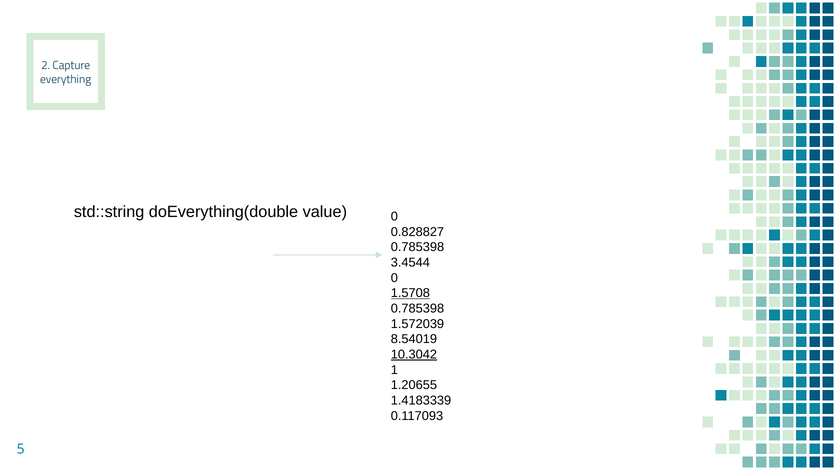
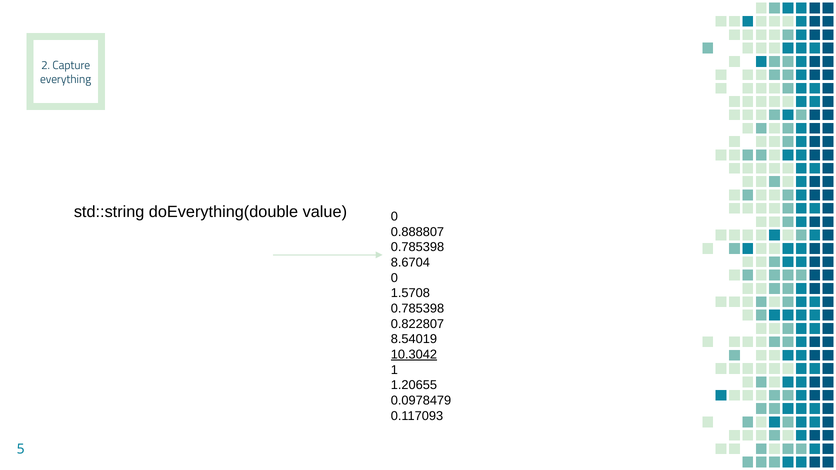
0.828827: 0.828827 -> 0.888807 (417, 232)
3.4544: 3.4544 -> 8.6704 (410, 263)
1.5708 underline: present -> none (410, 293)
1.572039: 1.572039 -> 0.822807 (417, 324)
1.4183339: 1.4183339 -> 0.0978479 (421, 401)
